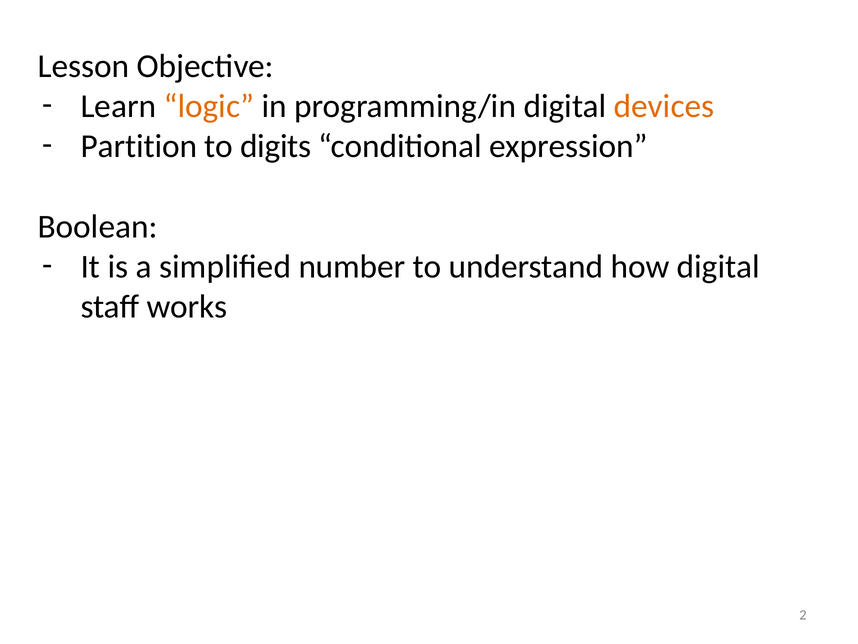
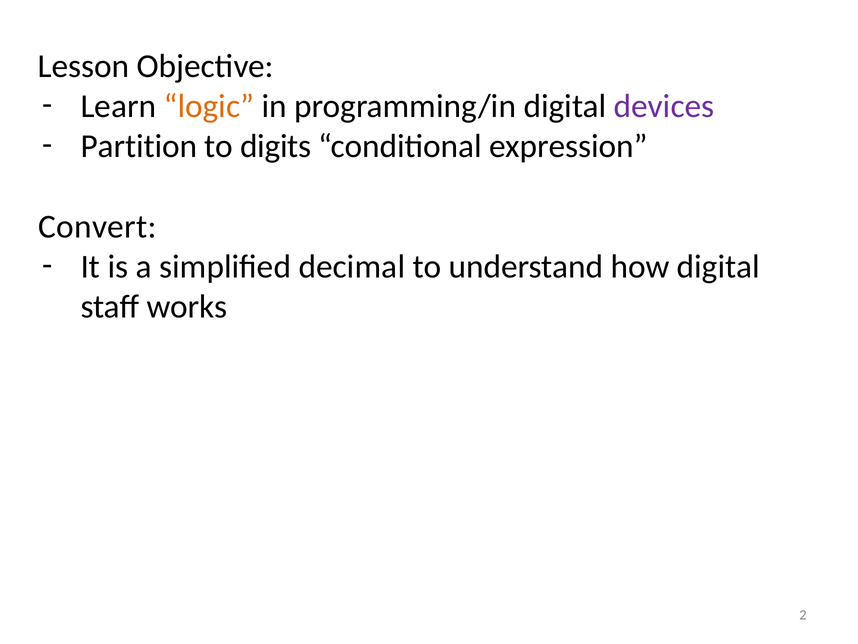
devices colour: orange -> purple (664, 106)
Boolean: Boolean -> Convert (97, 226)
number: number -> decimal (352, 266)
